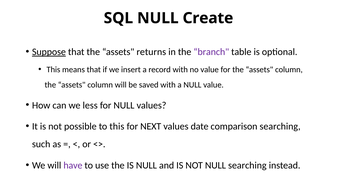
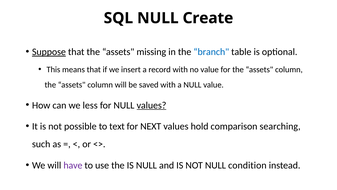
returns: returns -> missing (151, 52)
branch colour: purple -> blue (211, 52)
values underline: none -> present (151, 105)
to this: this -> text (117, 126)
date: date -> hold (200, 126)
NULL searching: searching -> condition (247, 165)
